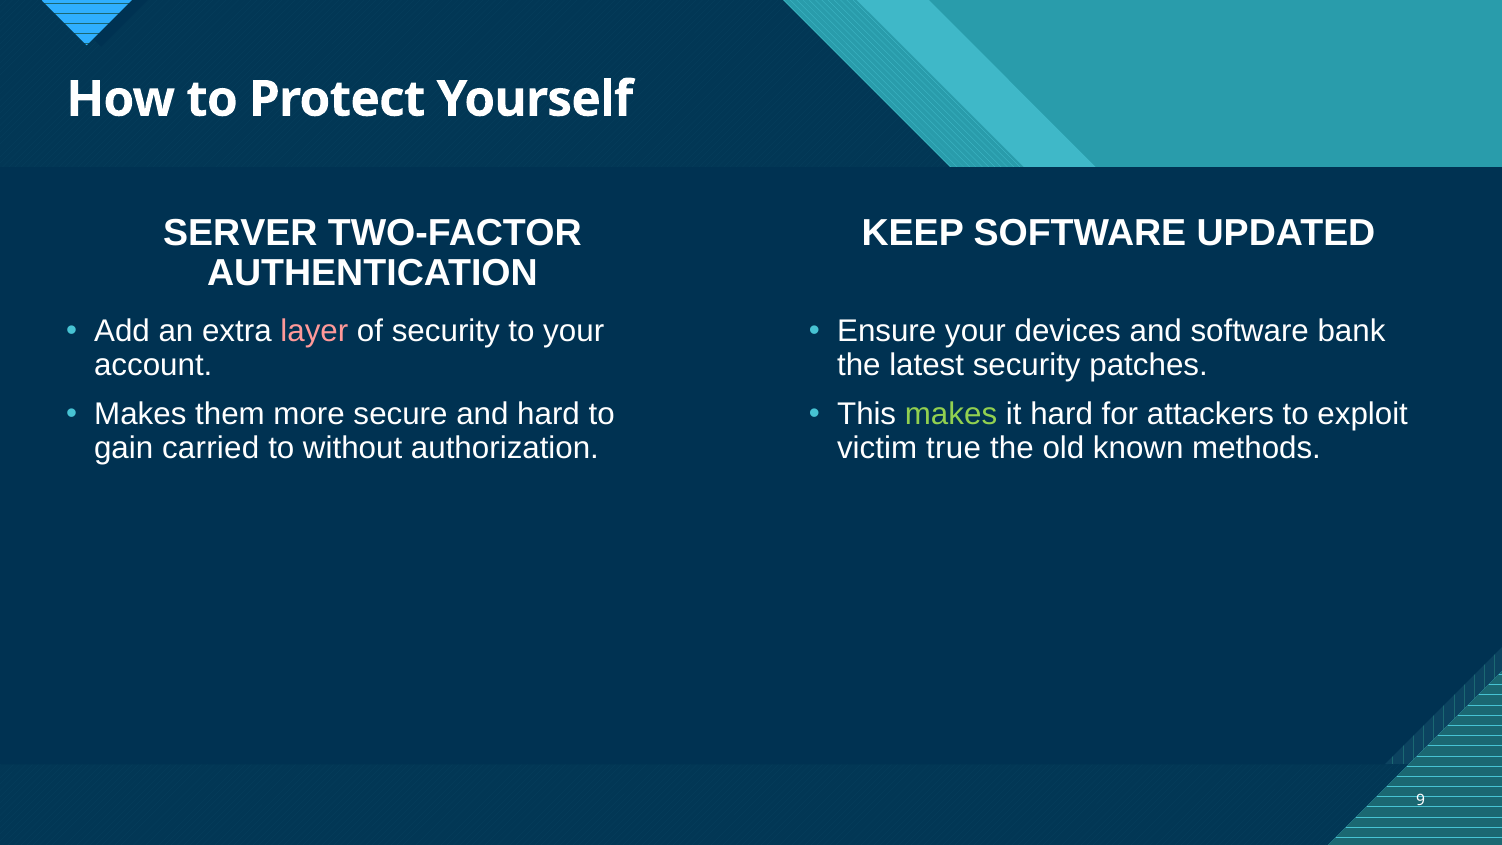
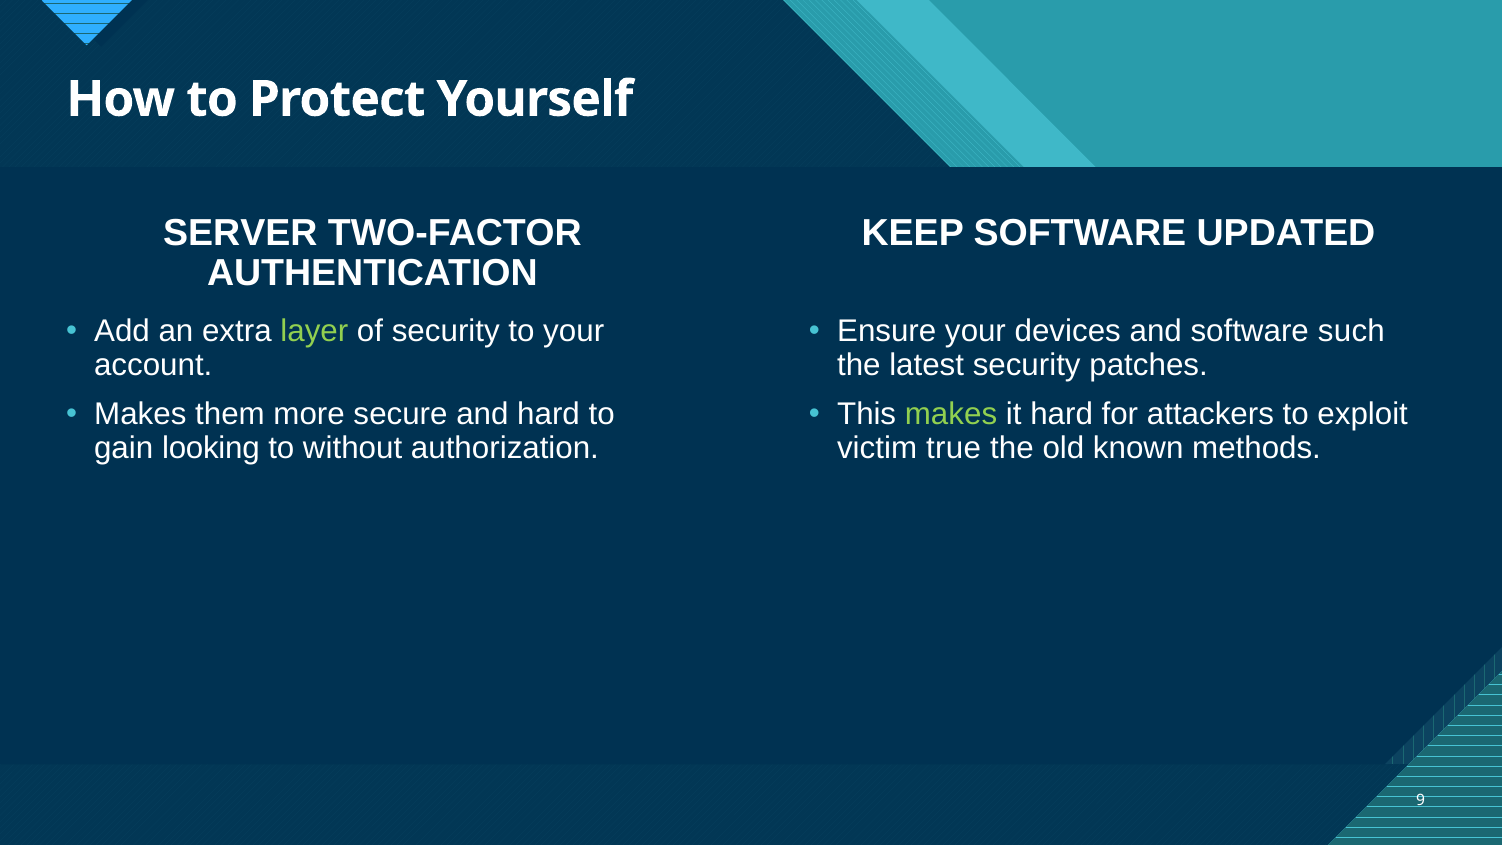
layer colour: pink -> light green (314, 331)
bank: bank -> such (1351, 331)
carried: carried -> looking (211, 448)
